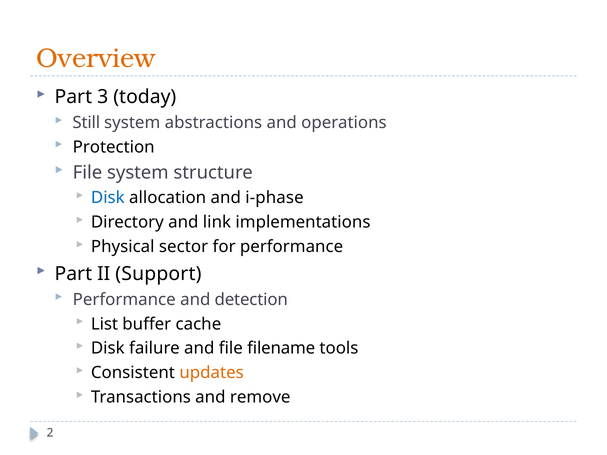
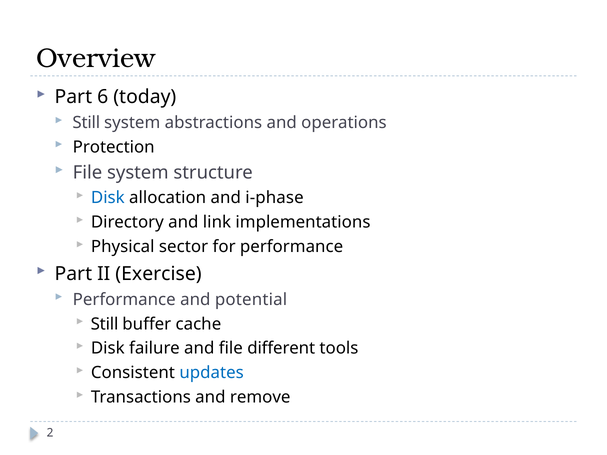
Overview colour: orange -> black (96, 59)
3: 3 -> 6 (103, 97)
Support: Support -> Exercise (159, 274)
detection: detection -> potential (251, 300)
List: List -> Still (105, 324)
filename: filename -> different (281, 349)
updates colour: orange -> blue (212, 373)
